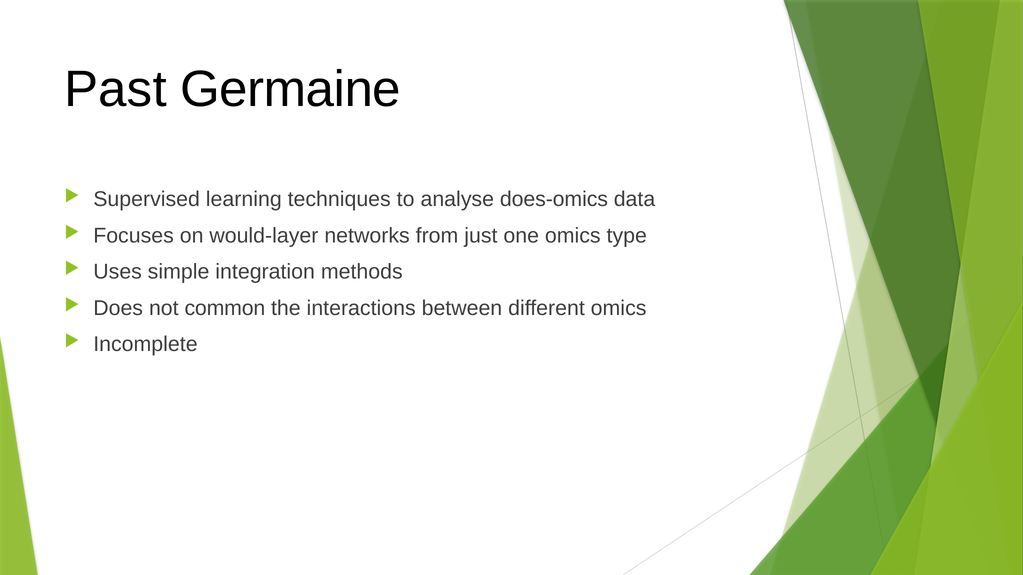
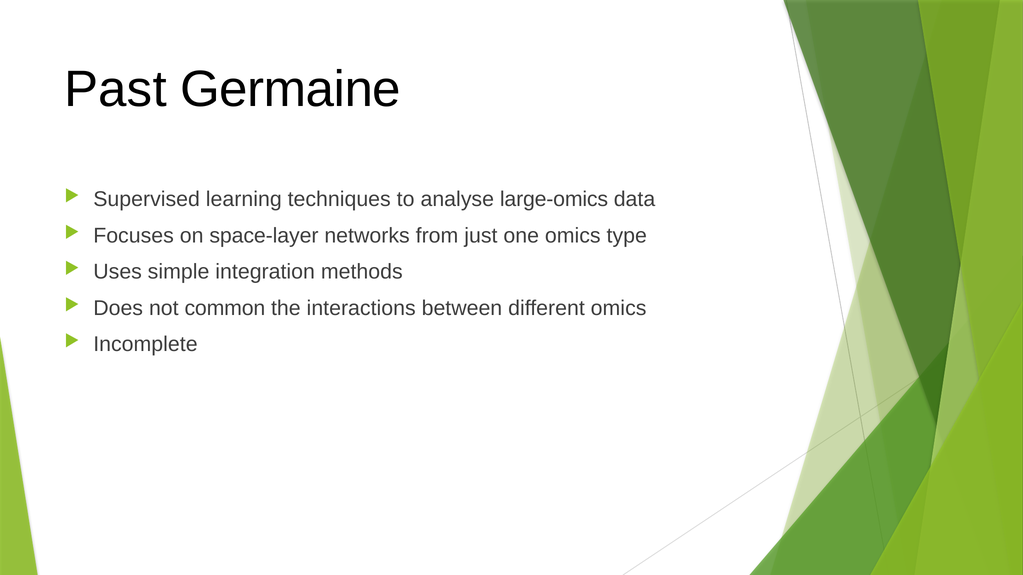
does-omics: does-omics -> large-omics (554, 199)
would-layer: would-layer -> space-layer (264, 236)
